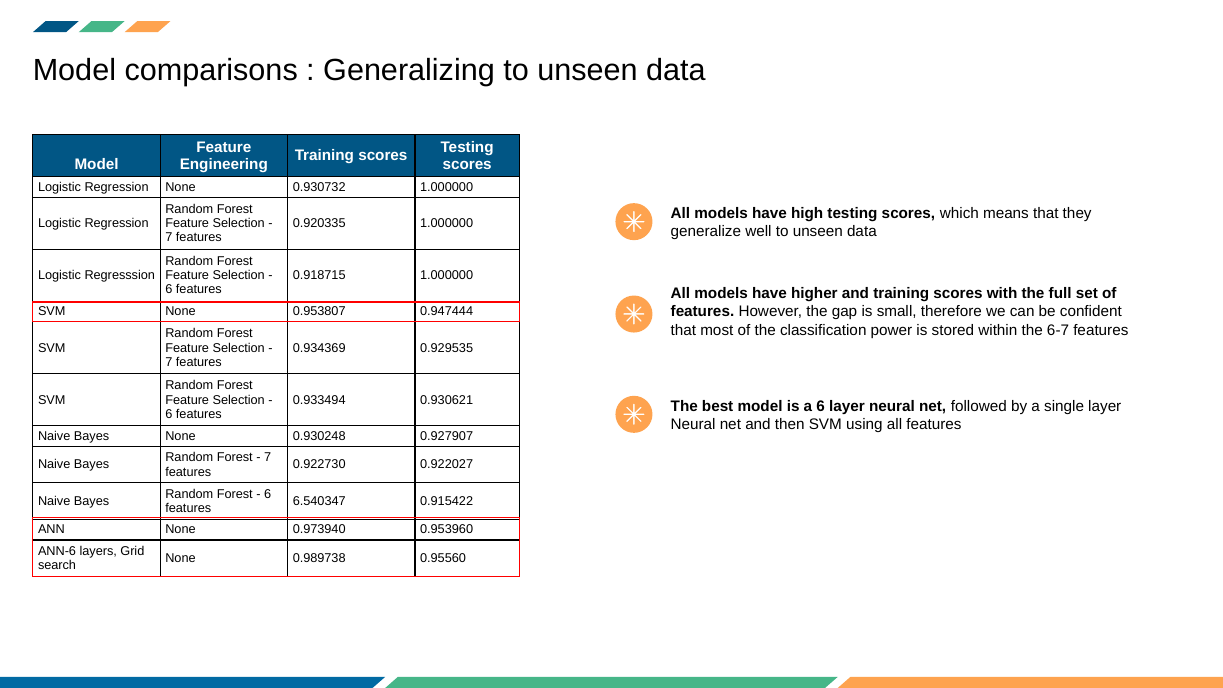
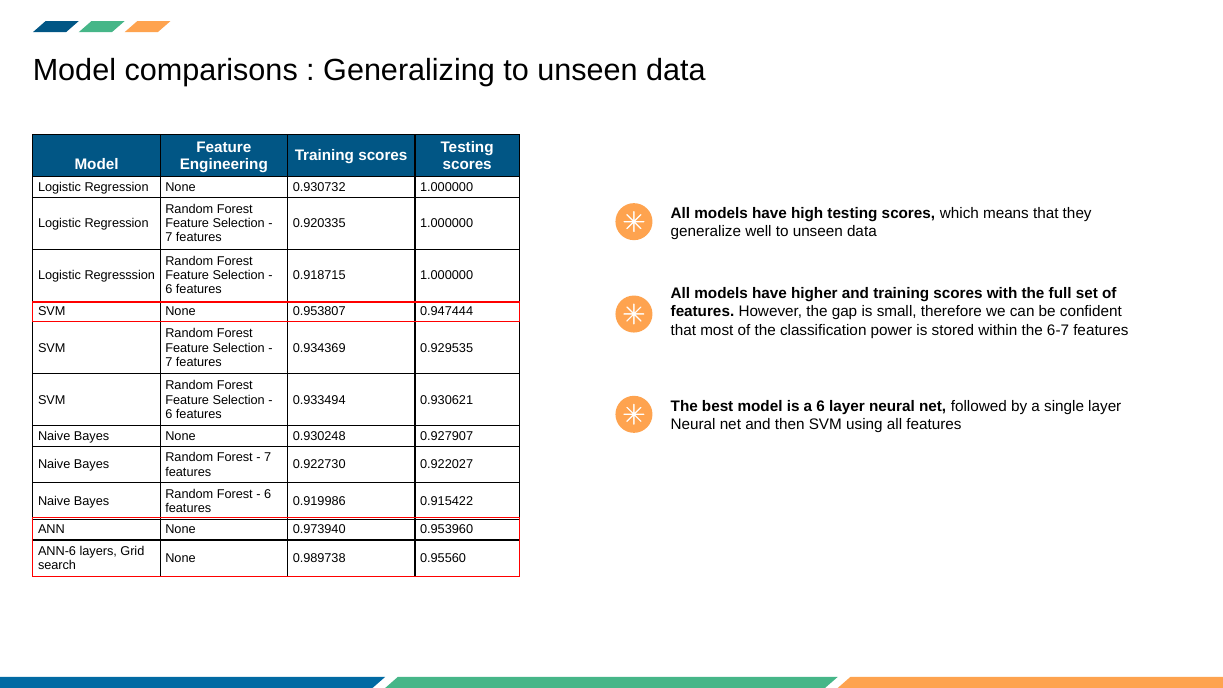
6.540347: 6.540347 -> 0.919986 (319, 501)
